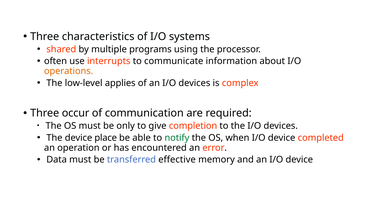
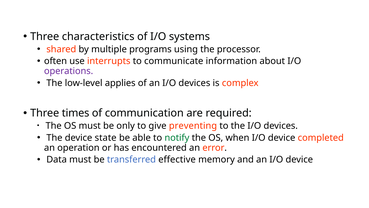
operations colour: orange -> purple (69, 71)
occur: occur -> times (76, 113)
completion: completion -> preventing (193, 126)
place: place -> state (106, 137)
